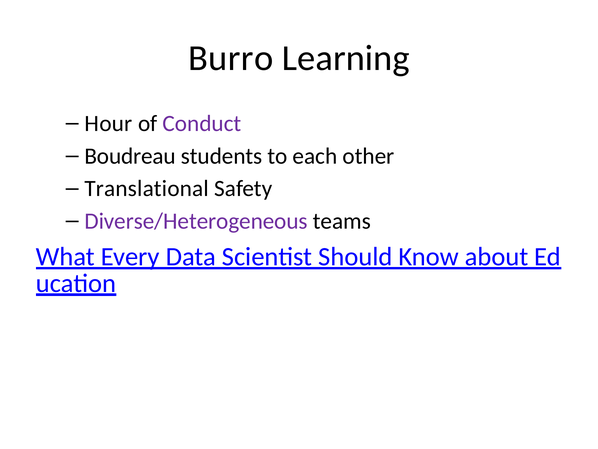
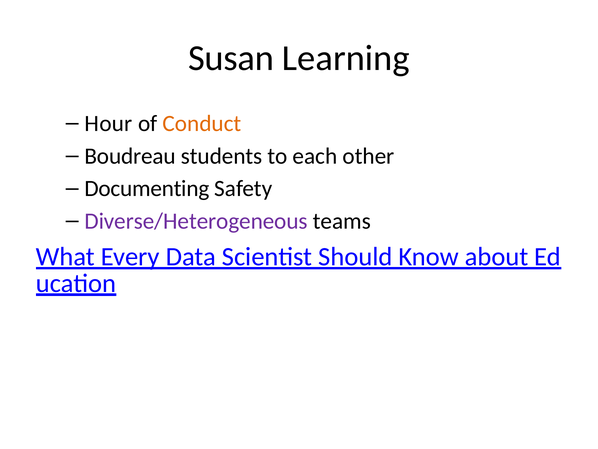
Burro: Burro -> Susan (231, 58)
Conduct colour: purple -> orange (202, 123)
Translational: Translational -> Documenting (147, 188)
